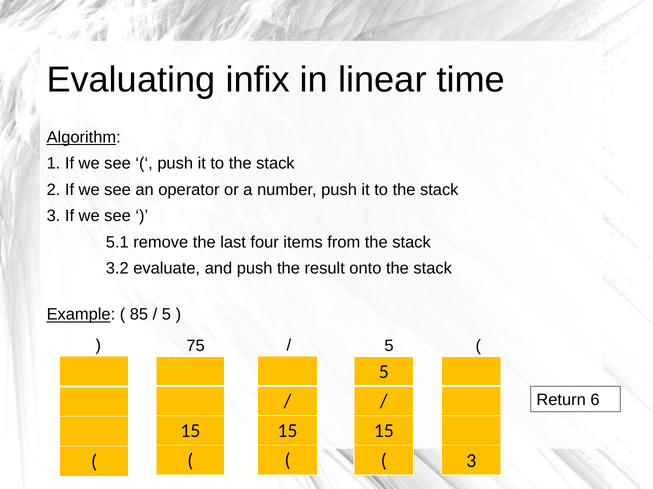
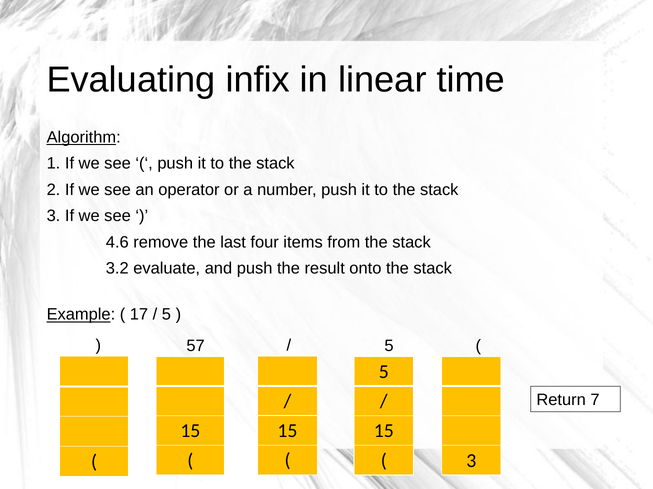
5.1: 5.1 -> 4.6 (117, 243)
85: 85 -> 17 (139, 315)
75: 75 -> 57 (196, 346)
6: 6 -> 7 (595, 401)
